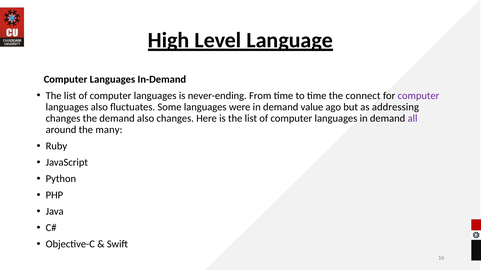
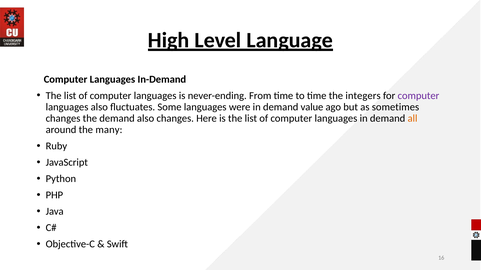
connect: connect -> integers (363, 96)
addressing: addressing -> sometimes (395, 107)
all colour: purple -> orange (413, 119)
